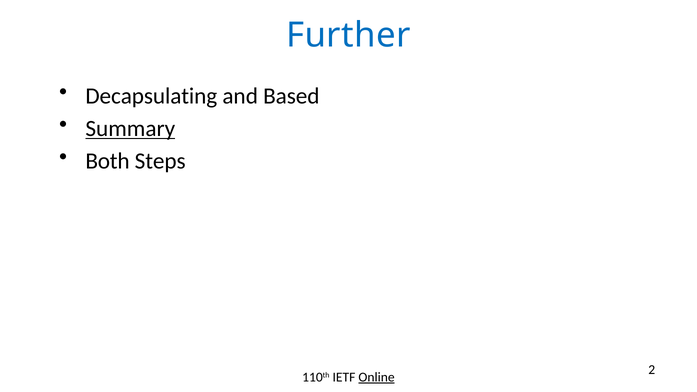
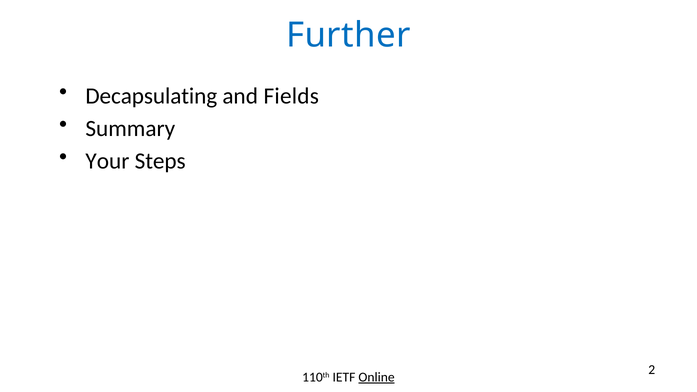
Based: Based -> Fields (291, 96)
Summary underline: present -> none (130, 129)
Both: Both -> Your (107, 161)
